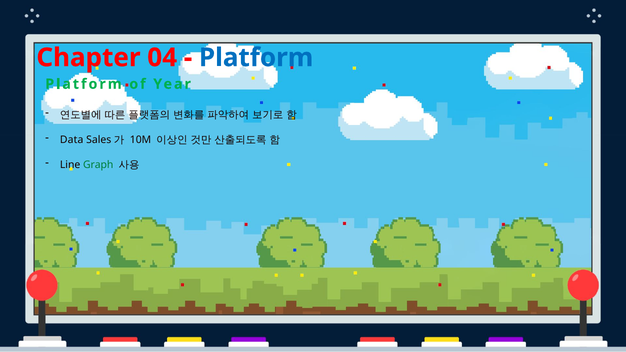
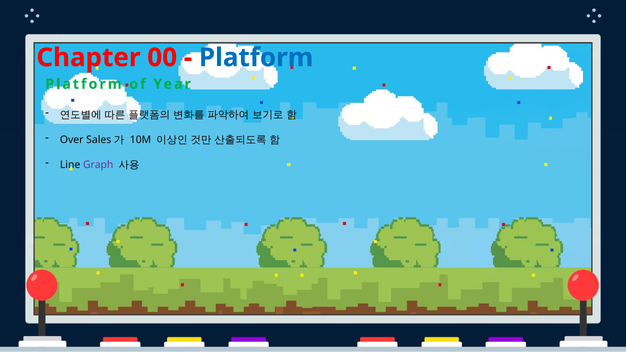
04: 04 -> 00 (162, 58)
Data: Data -> Over (72, 140)
Graph colour: green -> purple (98, 165)
